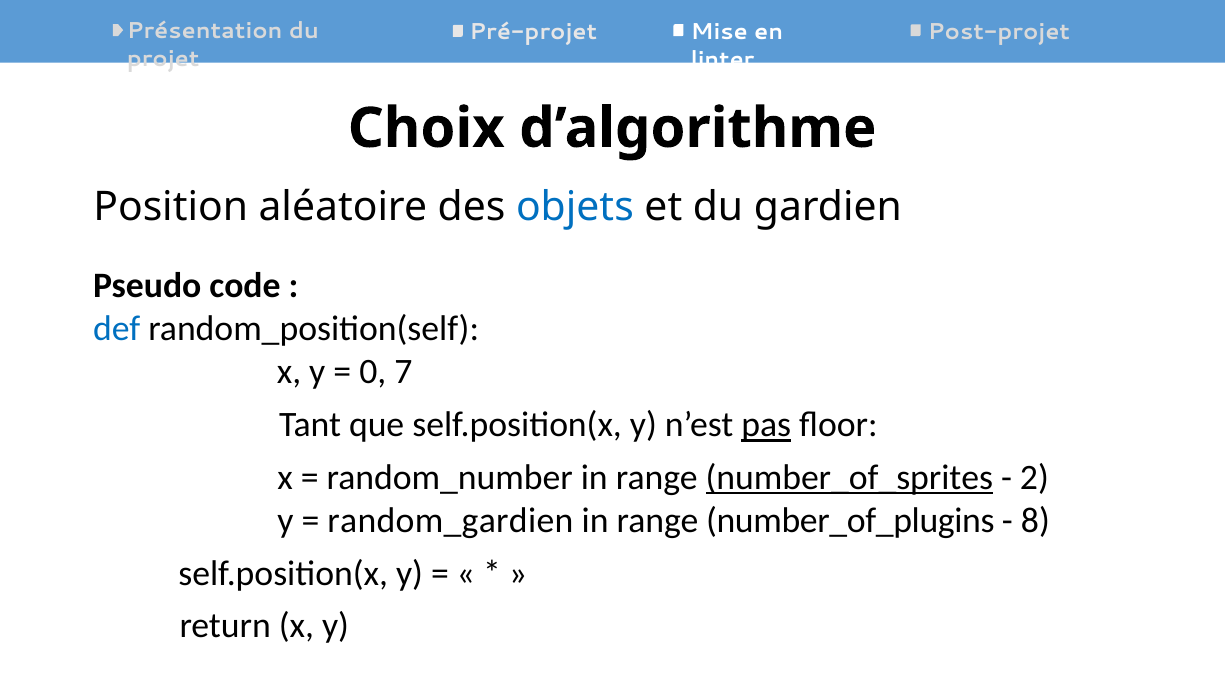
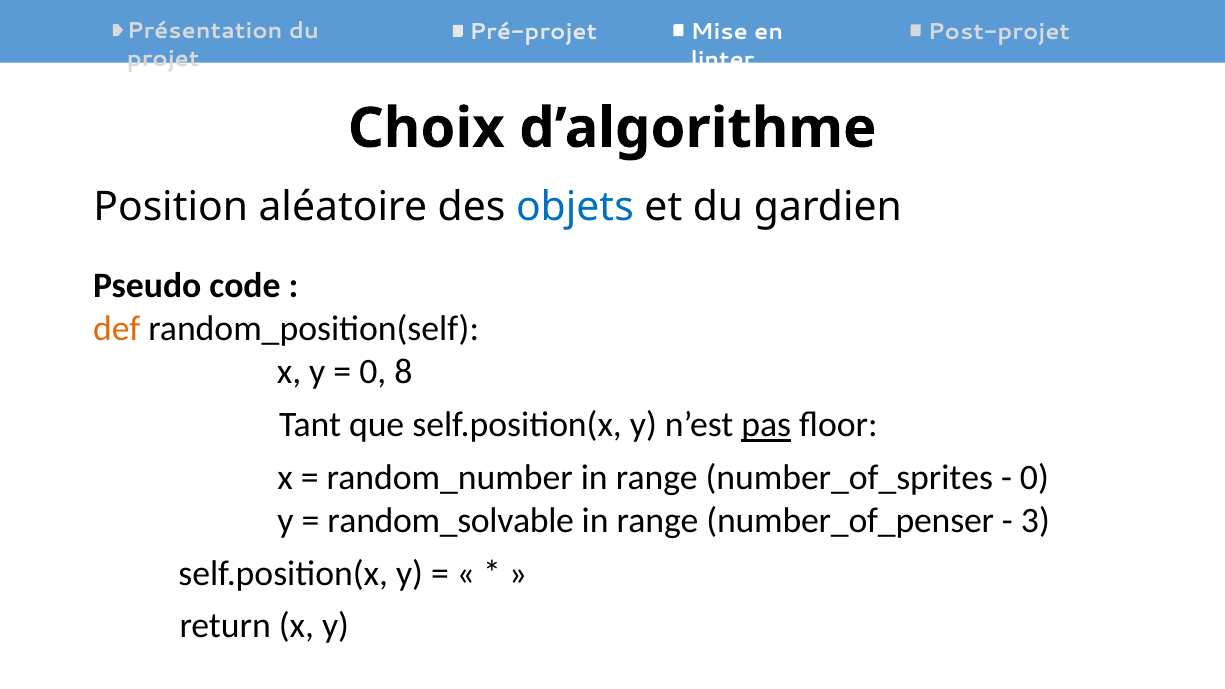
def colour: blue -> orange (117, 329)
7: 7 -> 8 (403, 372)
number_of_sprites underline: present -> none (849, 478)
2: 2 -> 0 (1034, 478)
random_gardien: random_gardien -> random_solvable (451, 521)
number_of_plugins: number_of_plugins -> number_of_penser (850, 521)
8: 8 -> 3 (1035, 521)
